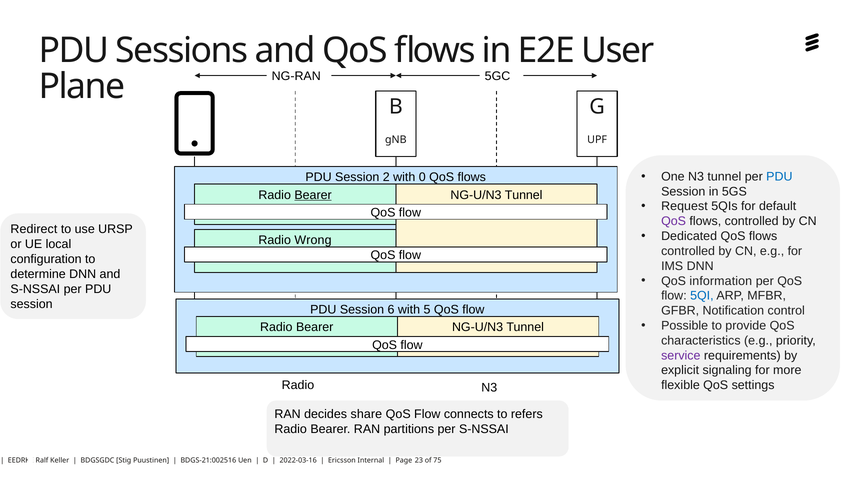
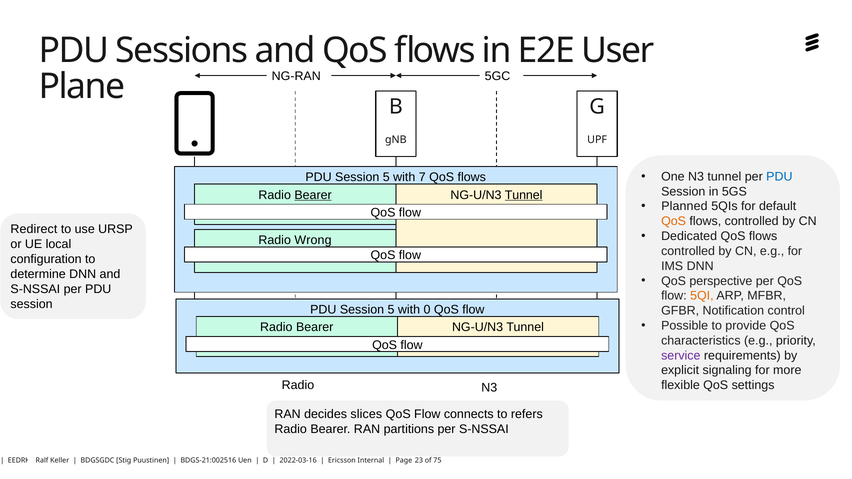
2: 2 -> 5 (386, 177)
0: 0 -> 7 (422, 177)
Tunnel underline: none -> present (524, 195)
Request: Request -> Planned (684, 206)
QoS colour: purple -> orange (674, 221)
information: information -> perspective (721, 281)
5QI colour: blue -> orange (702, 296)
6: 6 -> 5 (391, 310)
5: 5 -> 0 (427, 310)
share: share -> slices (366, 414)
